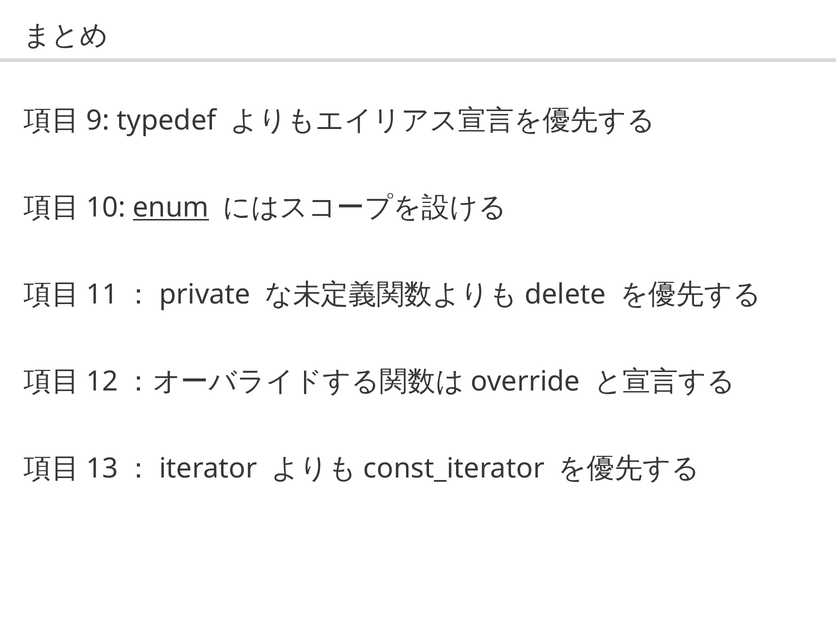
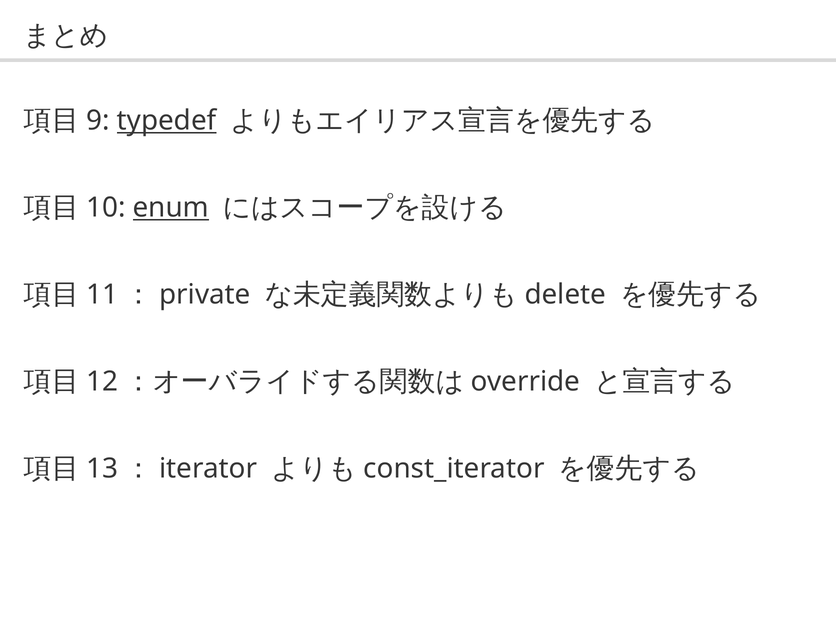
typedef underline: none -> present (167, 121)
